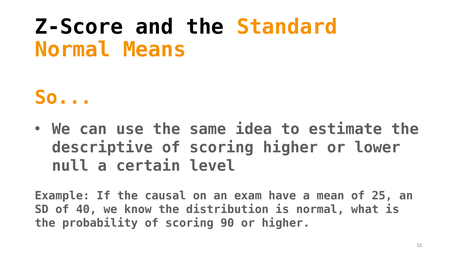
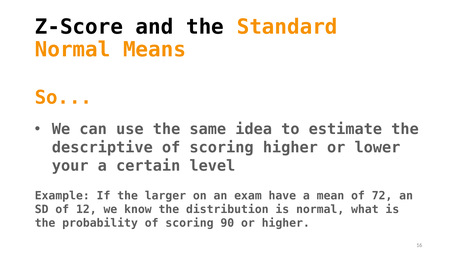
null: null -> your (70, 166)
causal: causal -> larger (165, 196)
25: 25 -> 72 (382, 196)
40: 40 -> 12 (86, 209)
